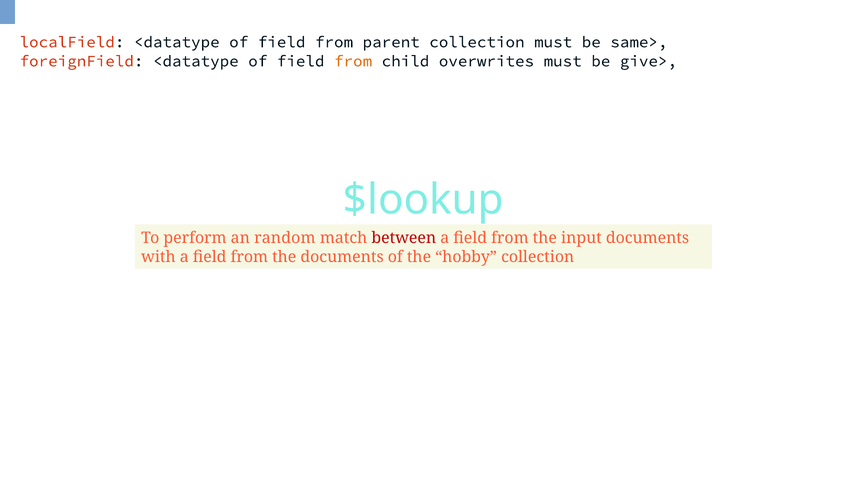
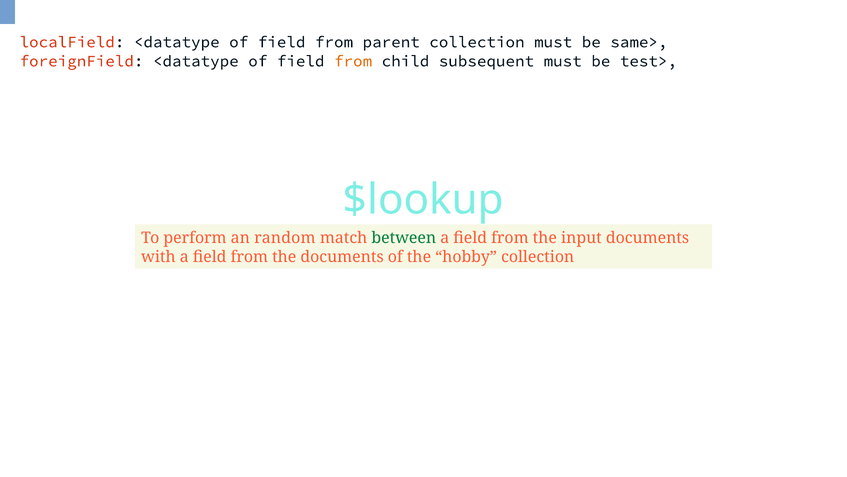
overwrites: overwrites -> subsequent (486, 61)
give>: give> -> test> (648, 61)
between colour: red -> green (404, 238)
